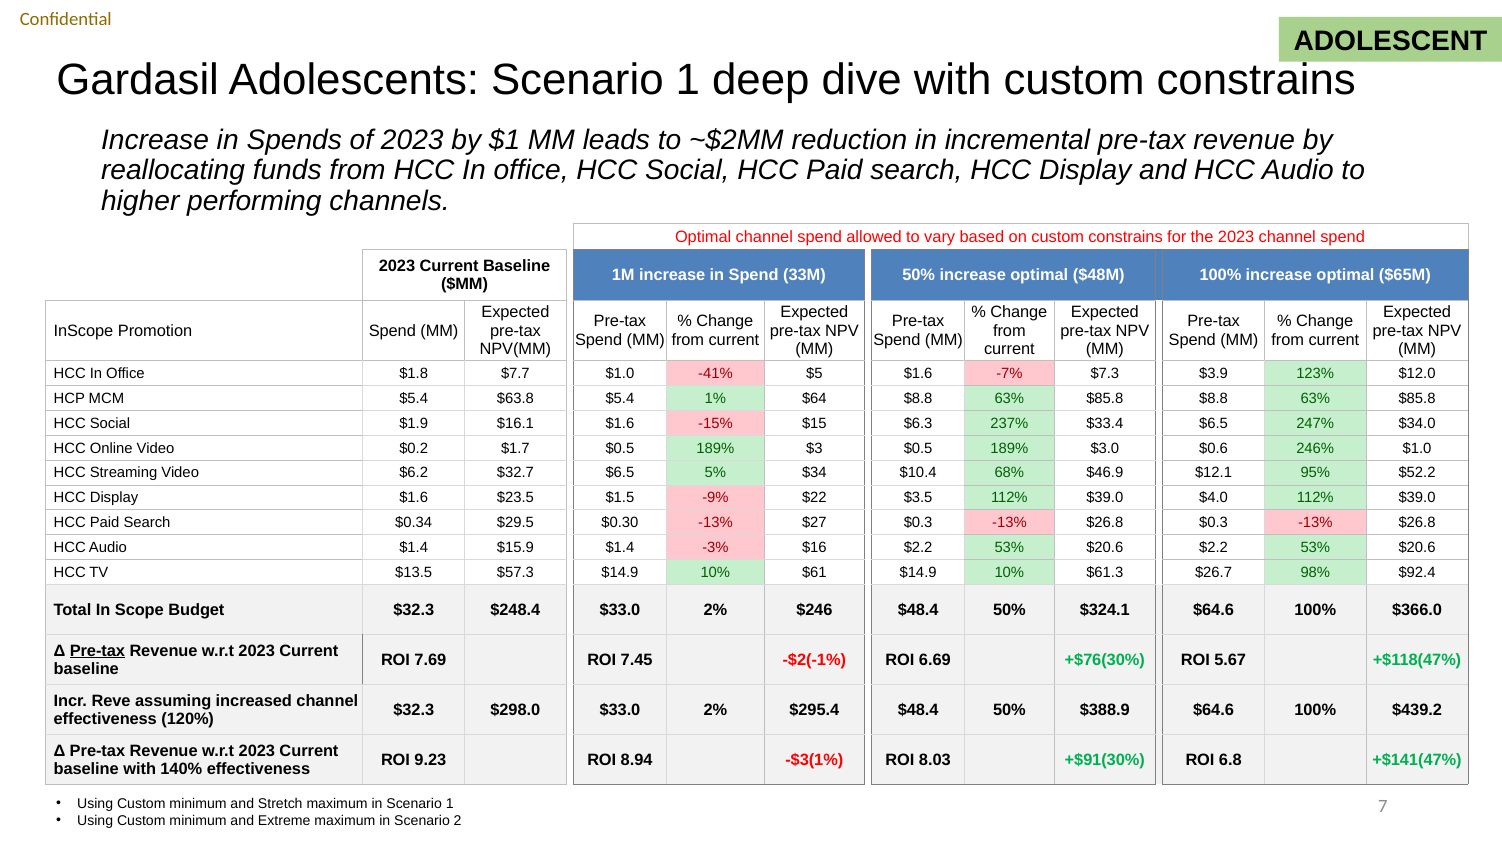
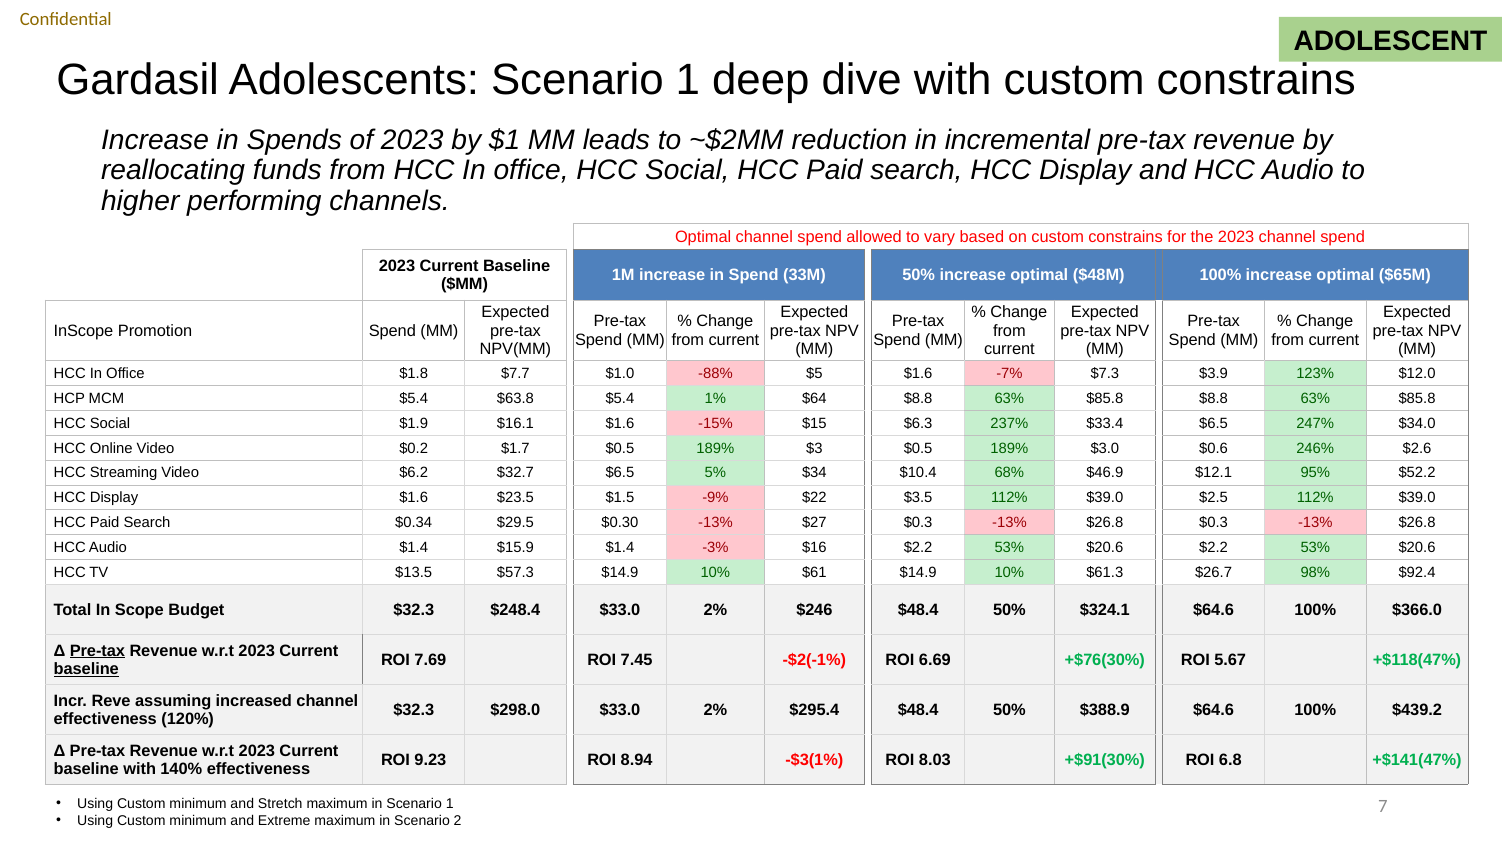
-41%: -41% -> -88% (715, 373)
246% $1.0: $1.0 -> $2.6 (1417, 448)
$4.0: $4.0 -> $2.5 (1214, 498)
baseline underline: none -> present (86, 669)
